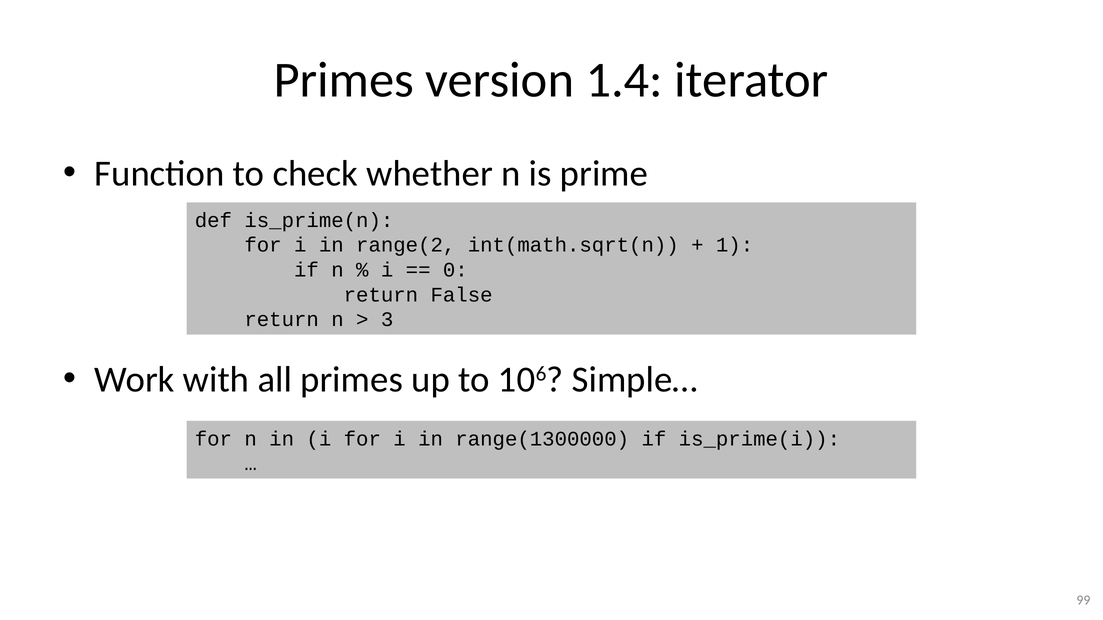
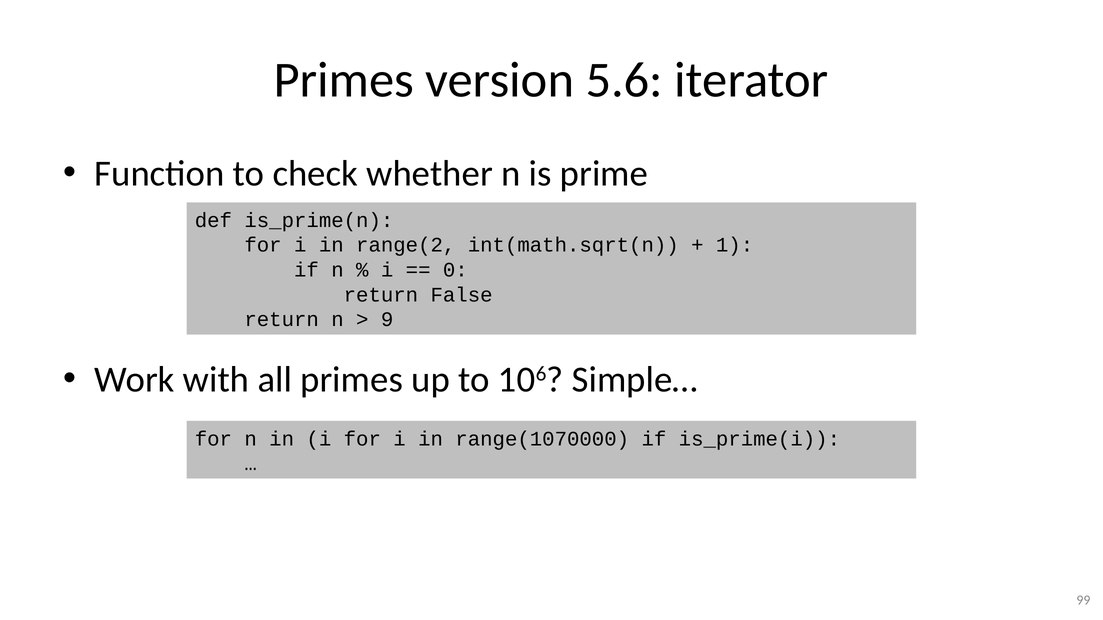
1.4: 1.4 -> 5.6 (624, 80)
3: 3 -> 9 (387, 320)
range(1300000: range(1300000 -> range(1070000 (542, 439)
